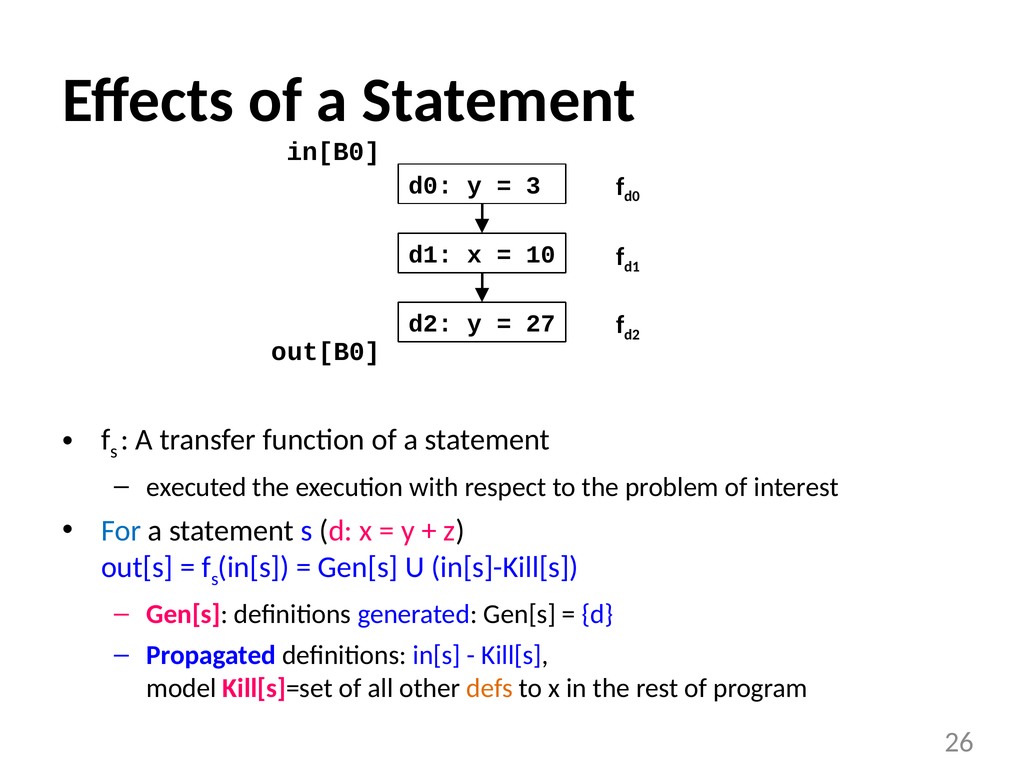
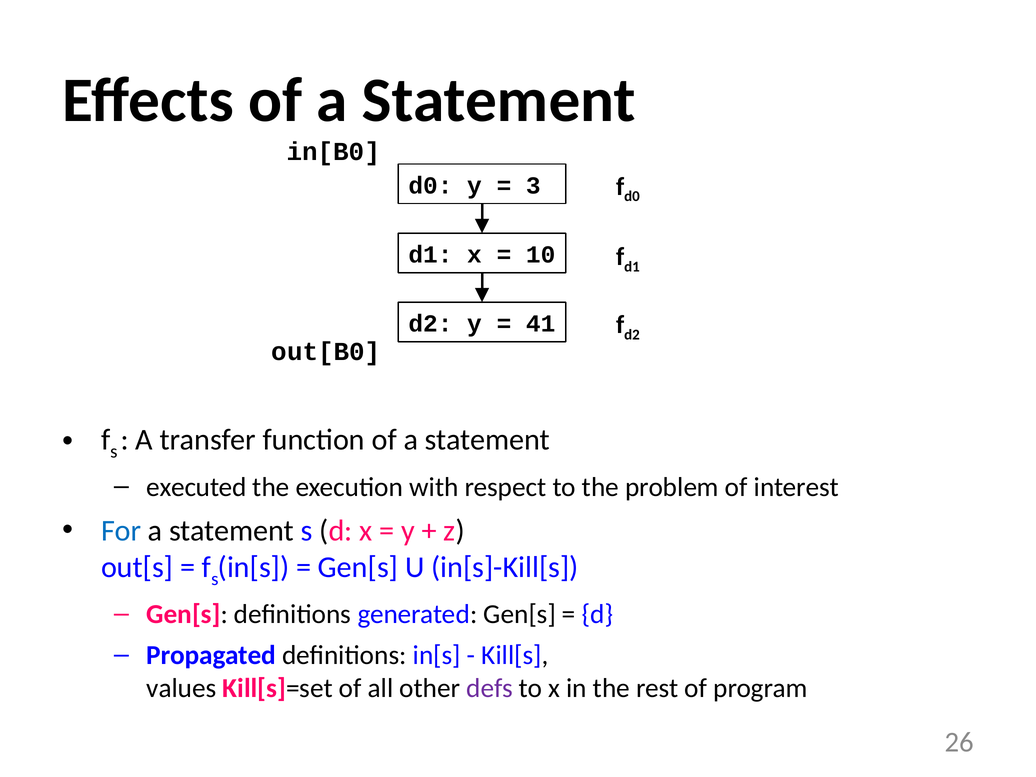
27: 27 -> 41 (541, 324)
model: model -> values (181, 688)
defs colour: orange -> purple (490, 688)
